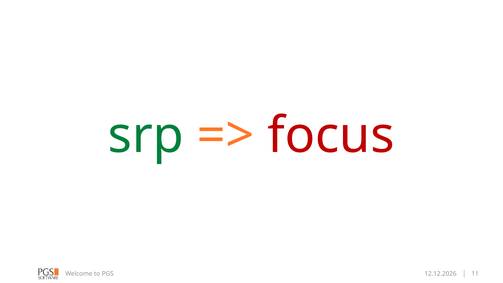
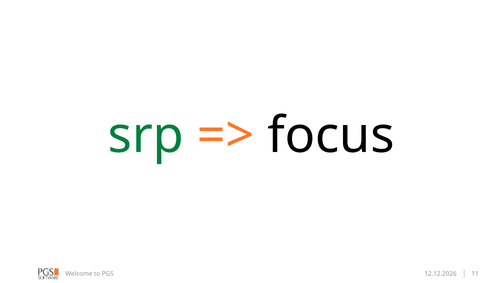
focus colour: red -> black (331, 135)
